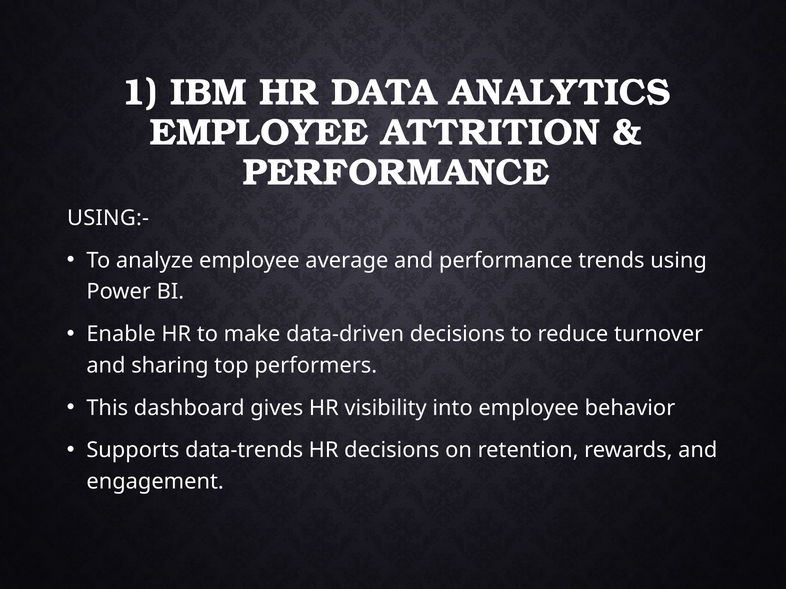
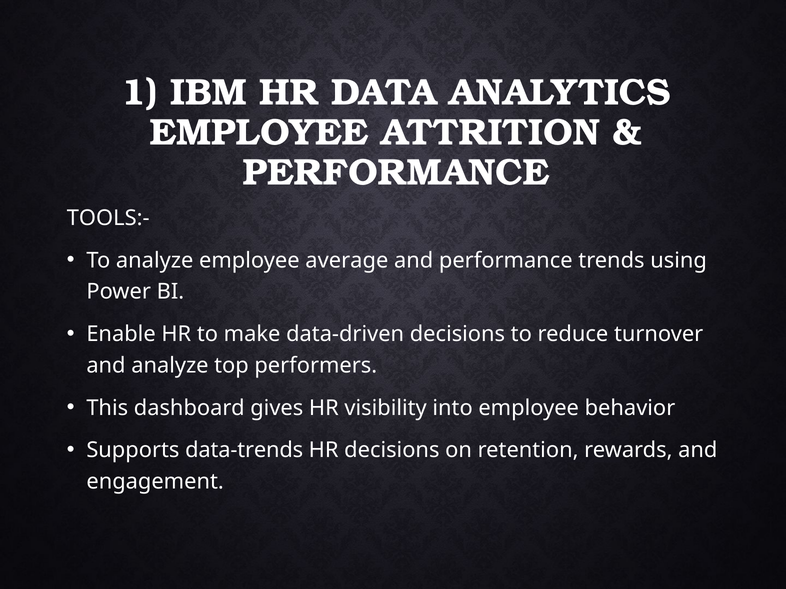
USING:-: USING:- -> TOOLS:- (108, 218)
and sharing: sharing -> analyze (170, 366)
